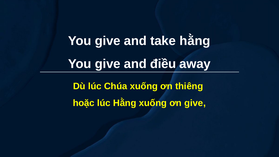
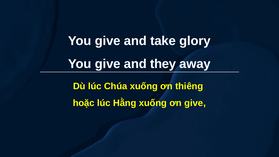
take hằng: hằng -> glory (195, 41)
điều: điều -> they (163, 64)
